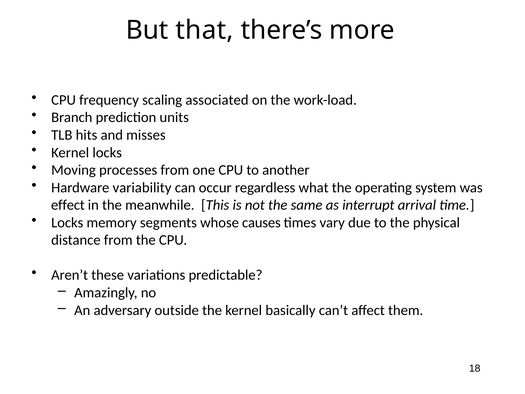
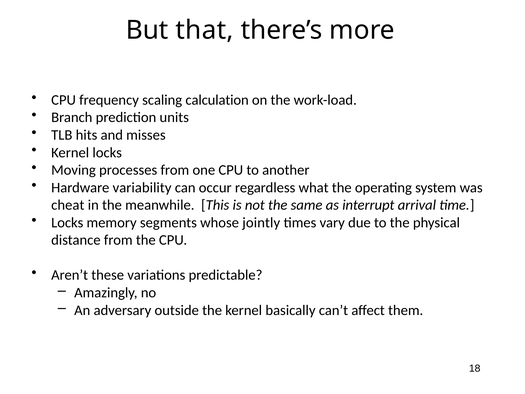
associated: associated -> calculation (217, 100)
effect: effect -> cheat (68, 205)
causes: causes -> jointly (261, 222)
